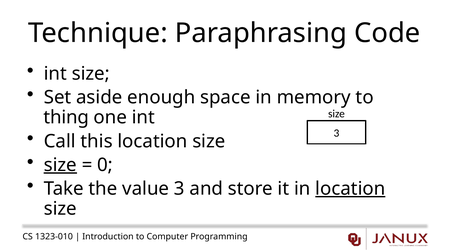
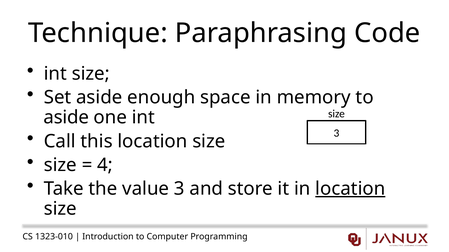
thing: thing -> aside (66, 118)
size underline: present -> none (60, 165)
0: 0 -> 4 (105, 165)
